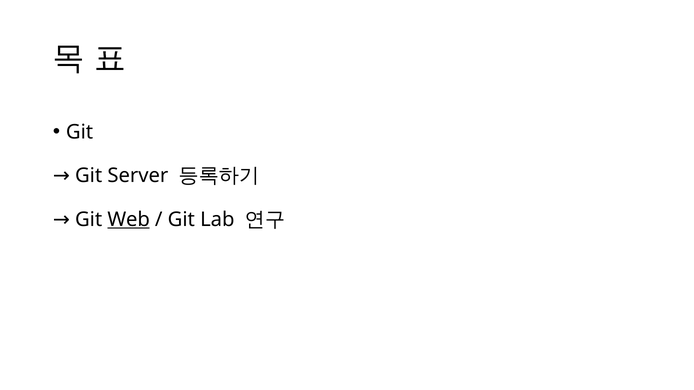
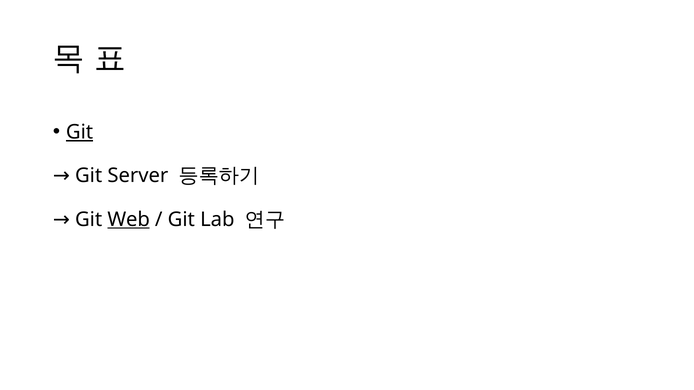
Git underline: none -> present (80, 132)
